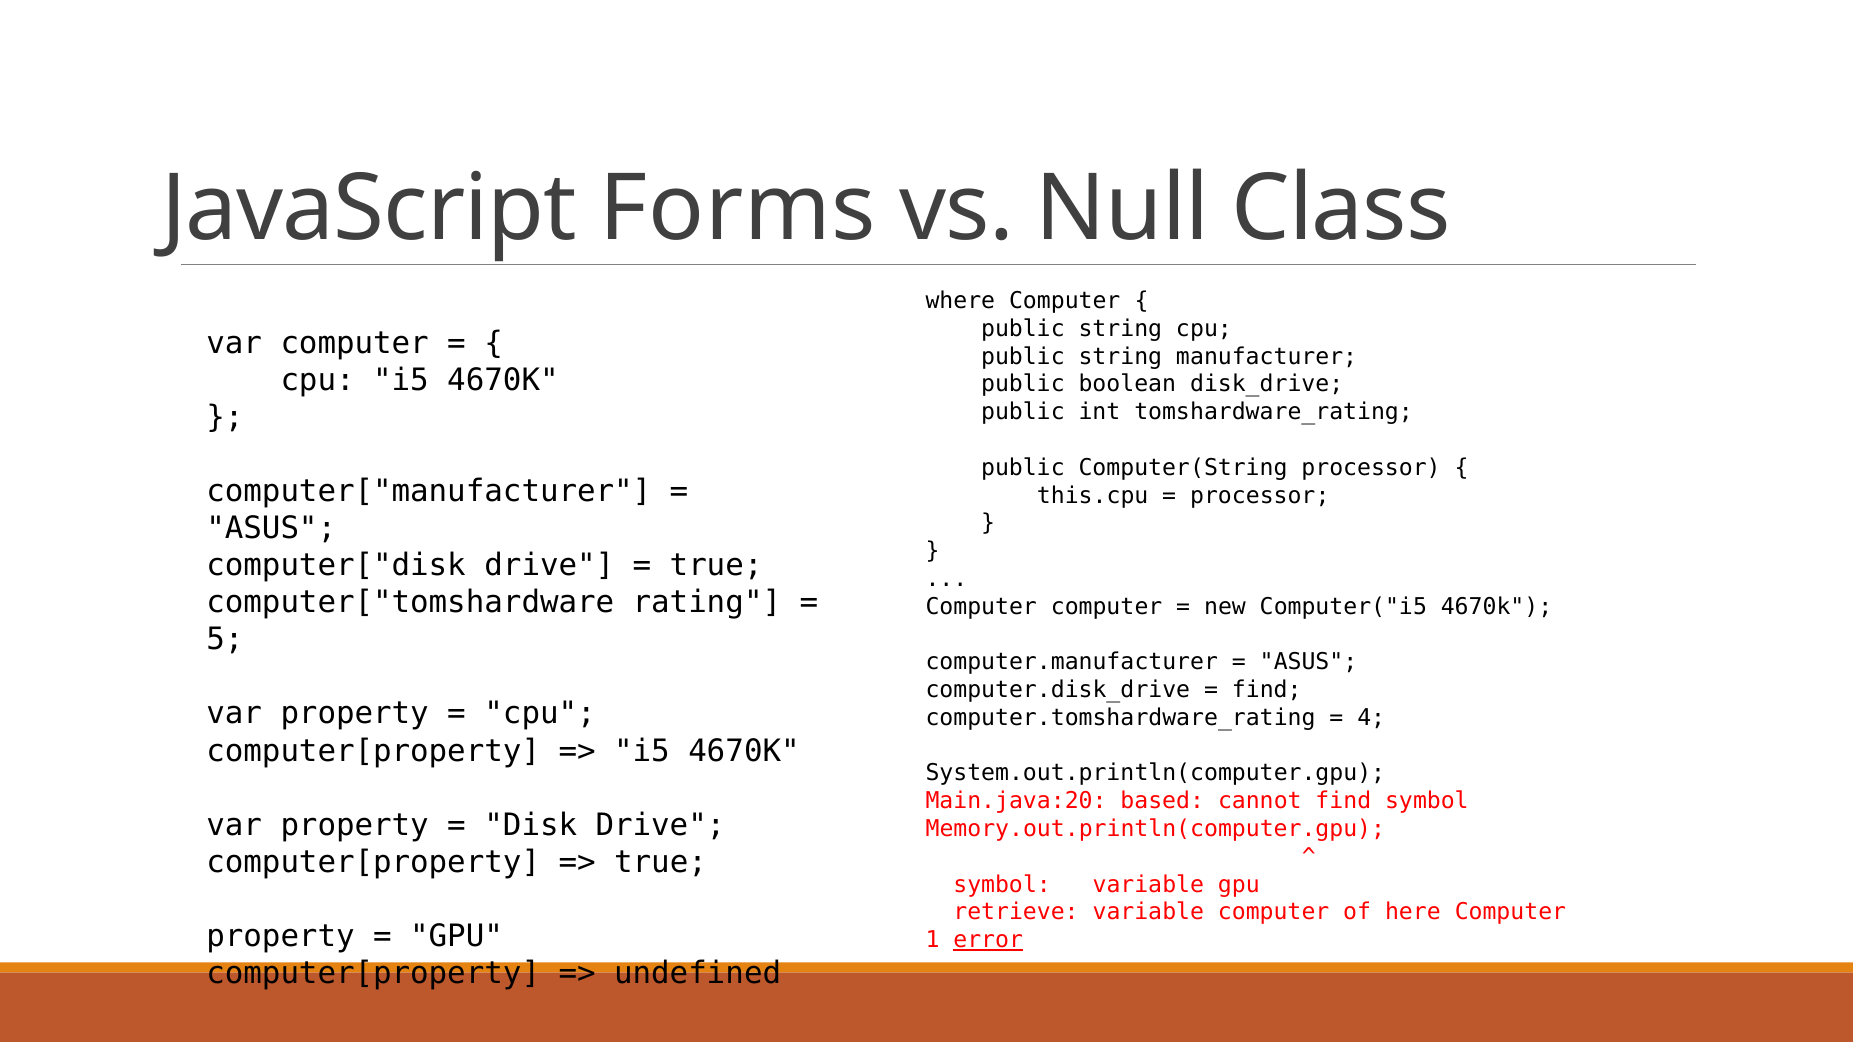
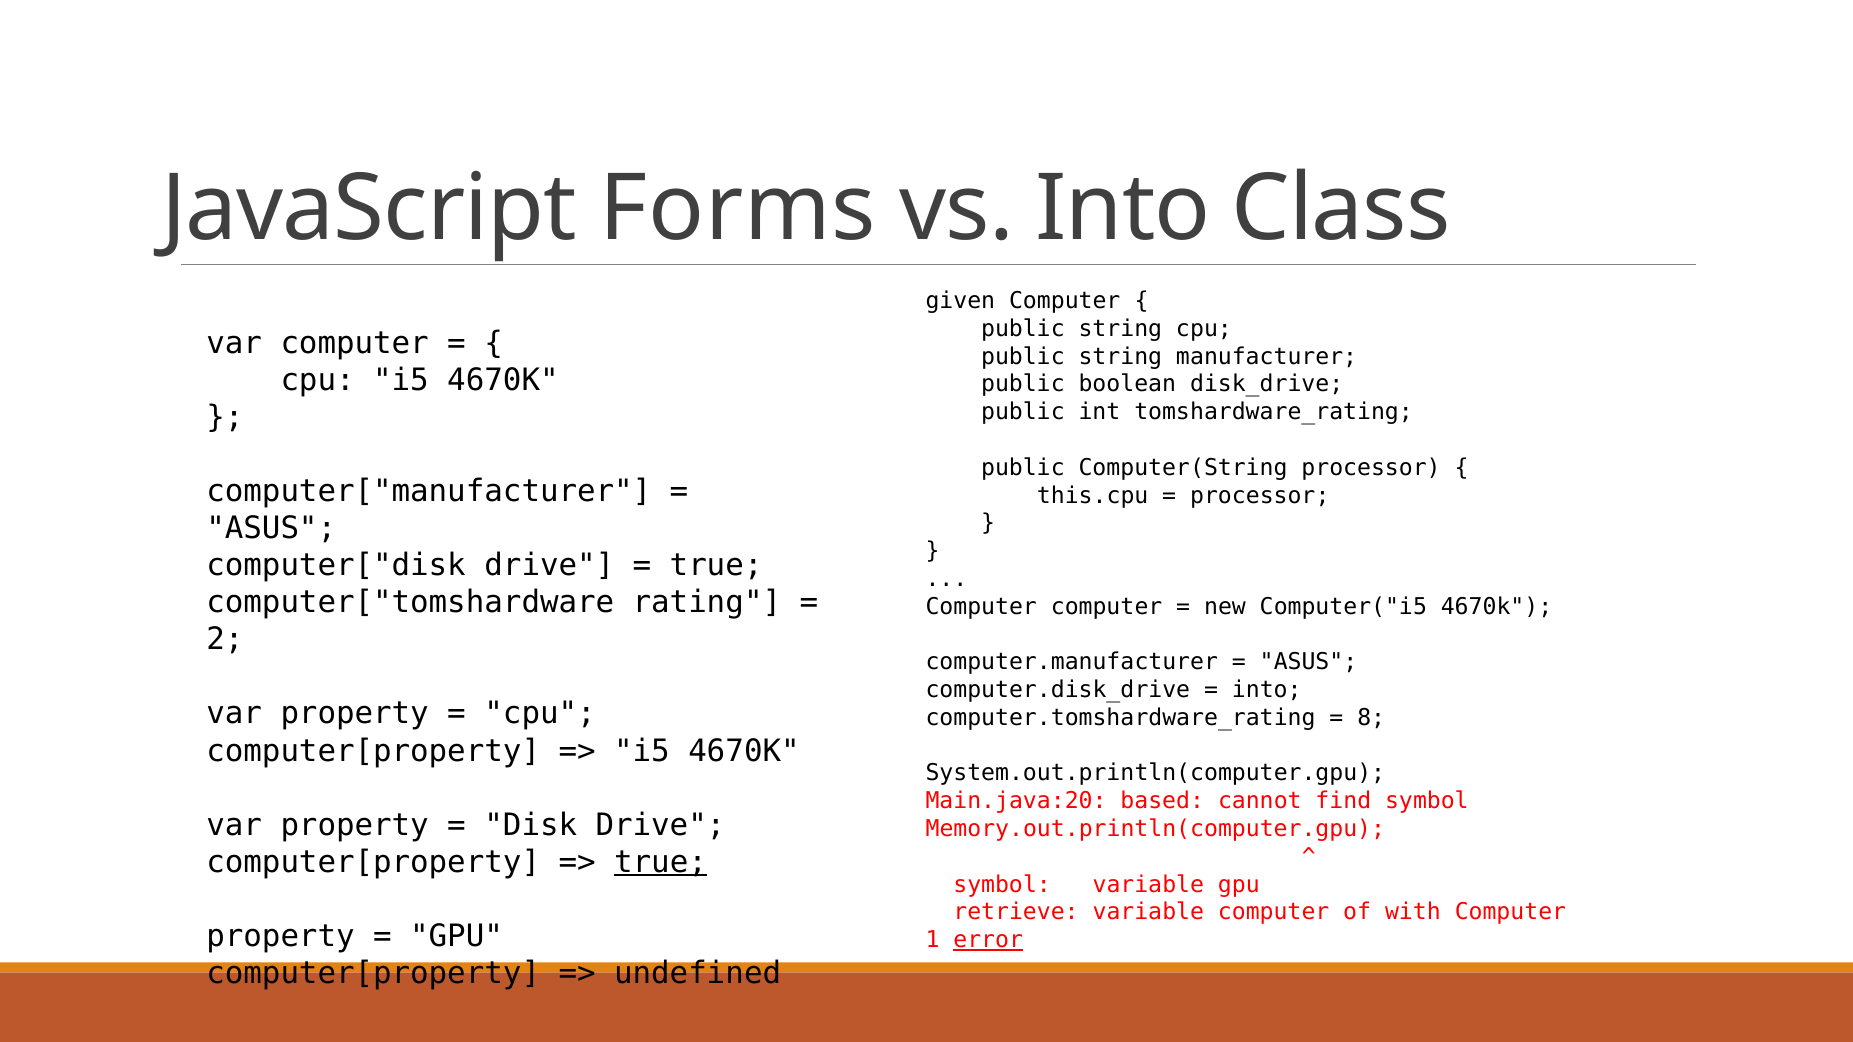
vs Null: Null -> Into (1123, 209)
where: where -> given (960, 301)
5: 5 -> 2 (225, 640)
find: find -> into (1267, 690)
4: 4 -> 8 (1371, 718)
true underline: none -> present (661, 862)
here: here -> with (1413, 913)
